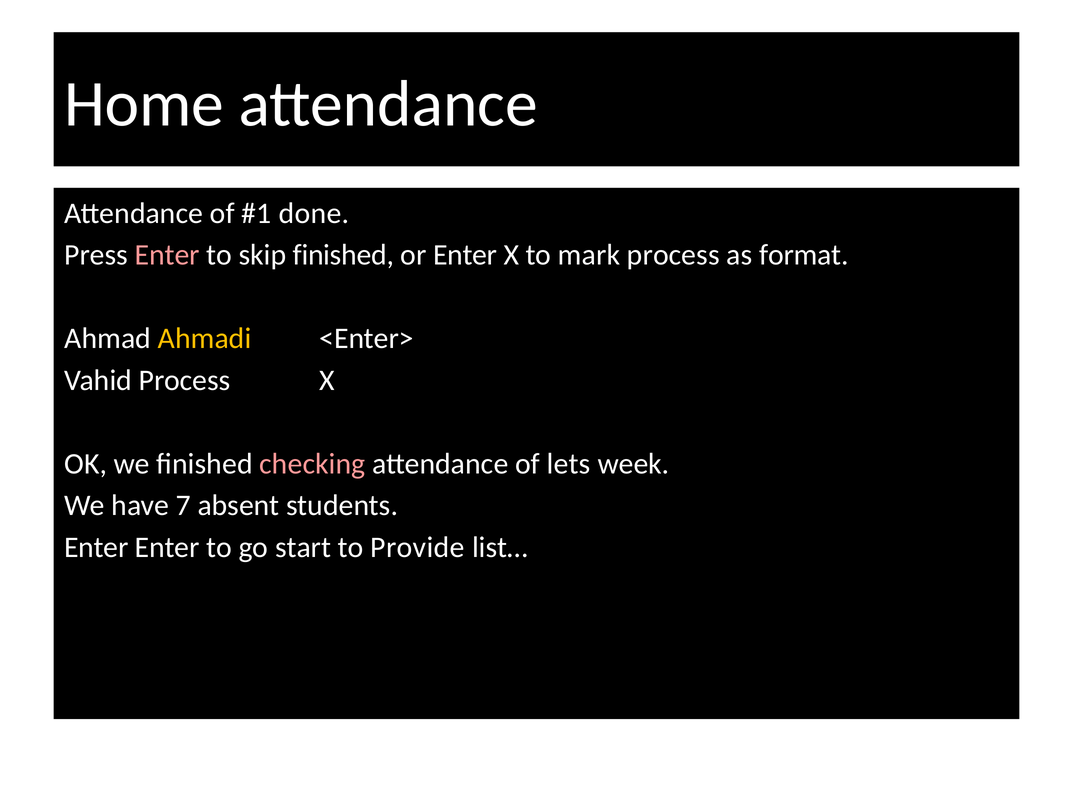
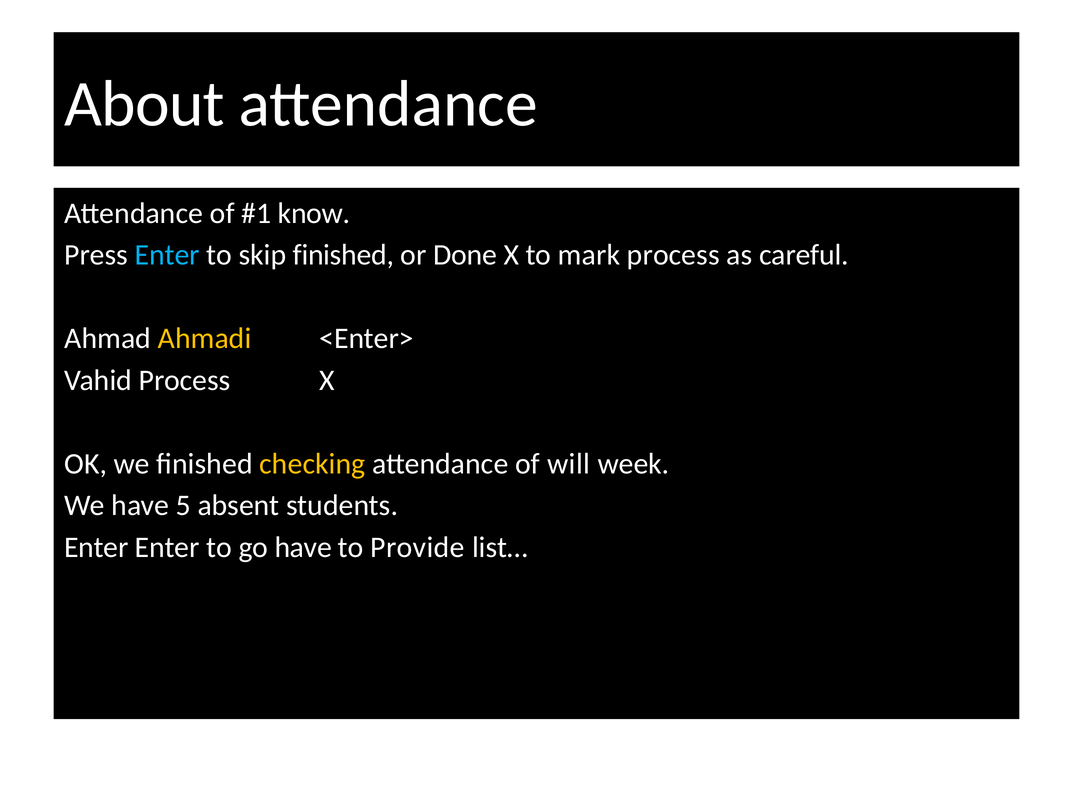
Home: Home -> About (144, 104)
done: done -> know (314, 213)
Enter colour: pink -> light blue (167, 255)
or Enter: Enter -> Done (465, 255)
format: format -> careful (804, 255)
checking colour: pink -> yellow (312, 464)
lets: lets -> will (569, 464)
7: 7 -> 5 (183, 505)
go start: start -> have (303, 547)
